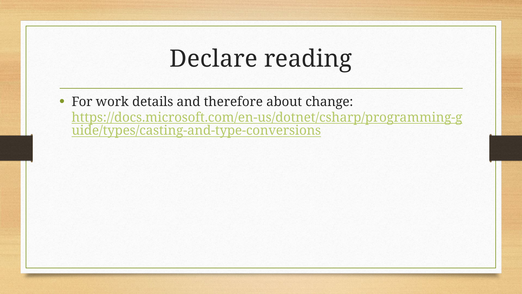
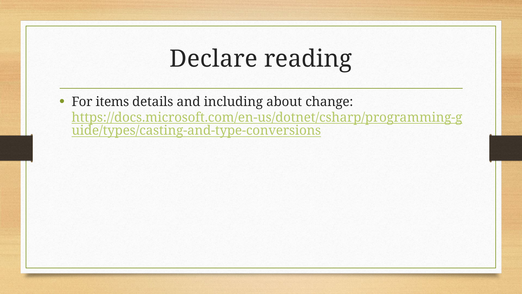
work: work -> items (112, 102)
therefore: therefore -> including (233, 102)
